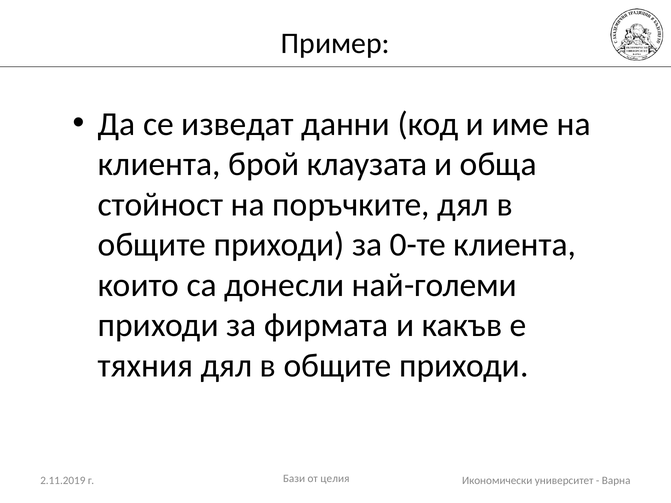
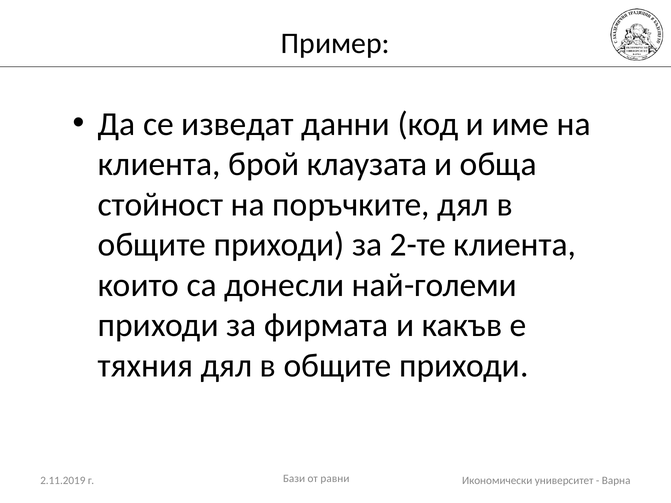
0-те: 0-те -> 2-те (418, 245)
целия: целия -> равни (335, 479)
